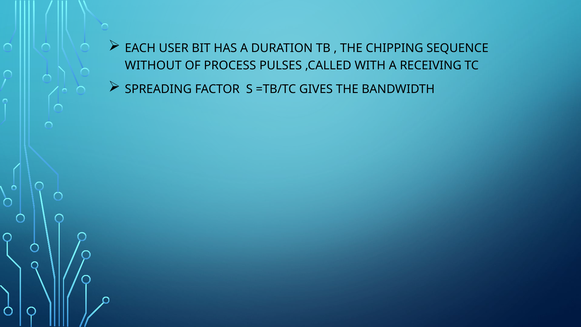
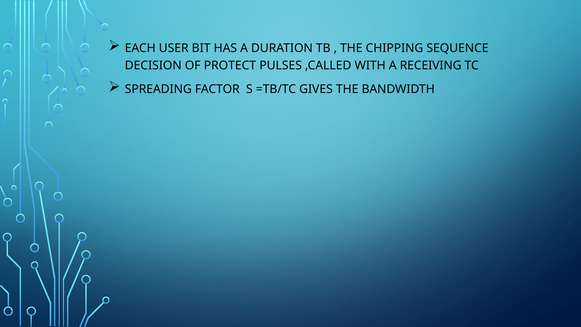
WITHOUT: WITHOUT -> DECISION (153, 66)
PROCESS: PROCESS -> PROTECT (230, 66)
